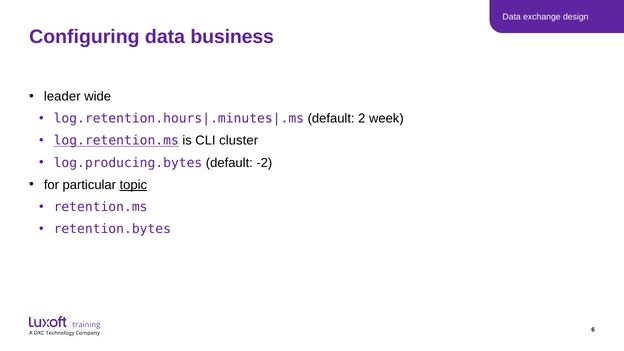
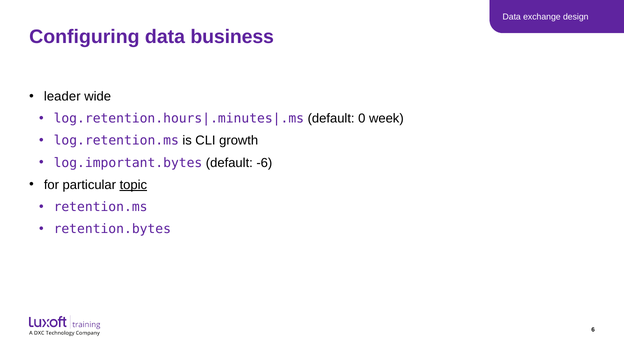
2: 2 -> 0 (362, 119)
log.retention.ms underline: present -> none (116, 141)
cluster: cluster -> growth (239, 141)
log.producing.bytes: log.producing.bytes -> log.important.bytes (128, 163)
-2: -2 -> -6 (264, 163)
